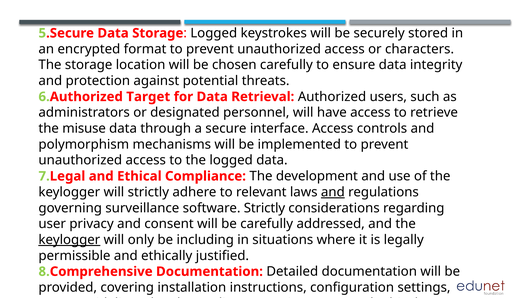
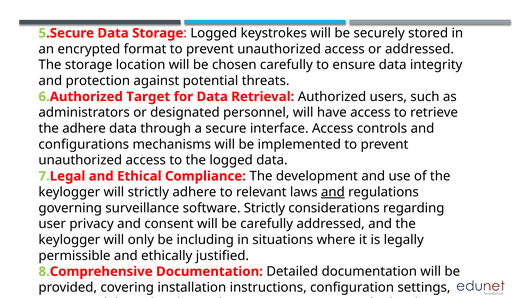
or characters: characters -> addressed (420, 49)
the misuse: misuse -> adhere (84, 129)
polymorphism: polymorphism -> configurations (84, 144)
keylogger underline: present -> none (69, 240)
